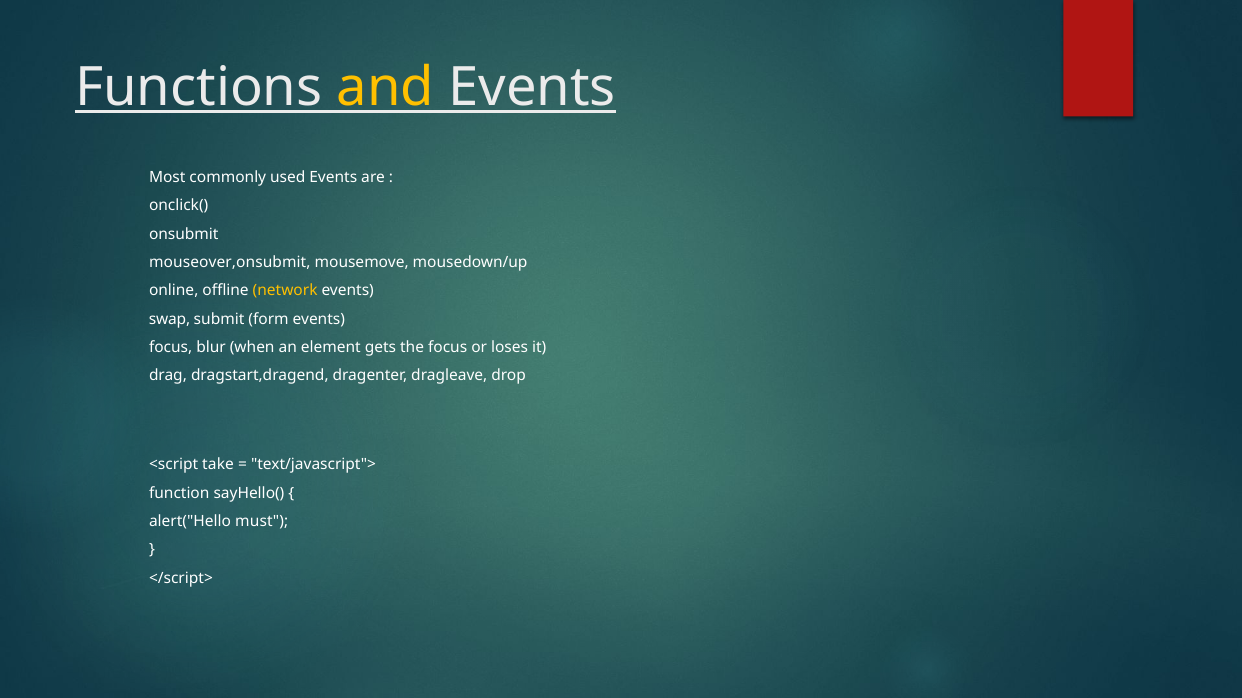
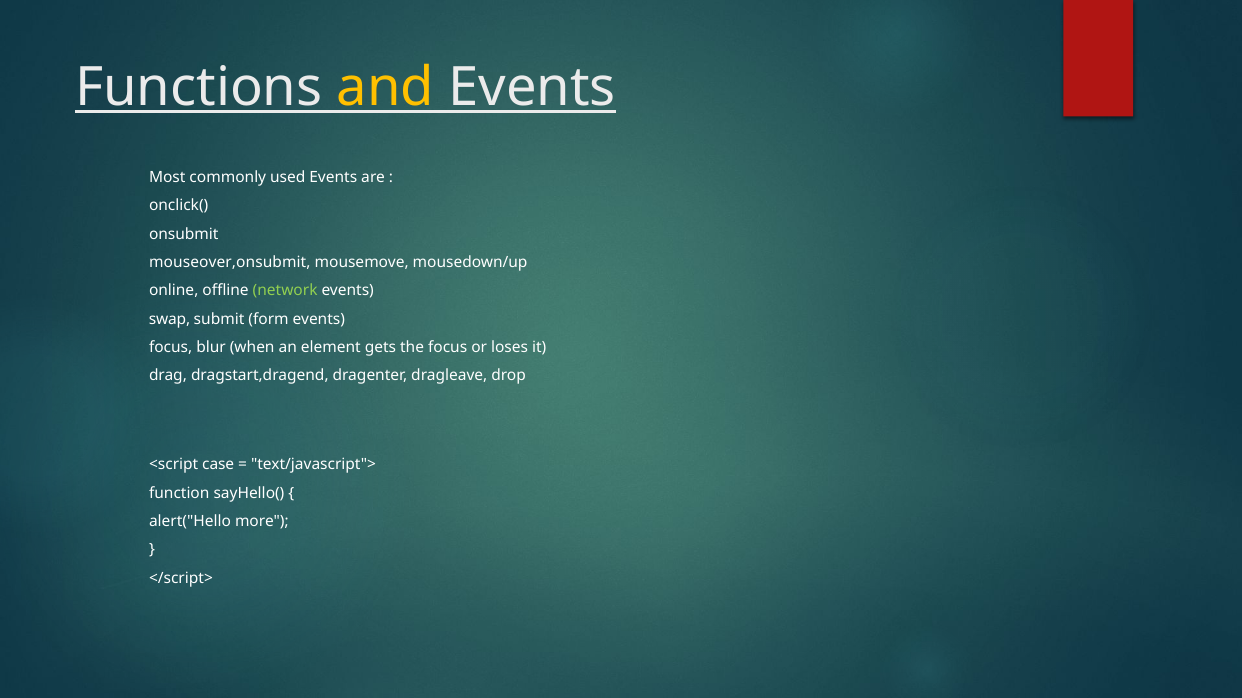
network colour: yellow -> light green (285, 291)
take: take -> case (218, 465)
must: must -> more (262, 522)
